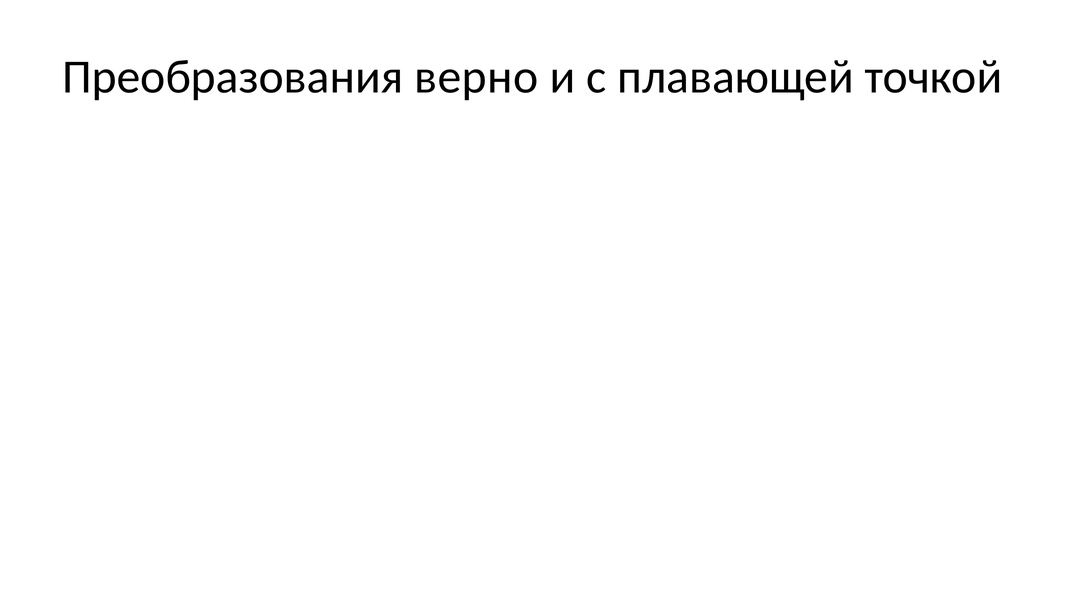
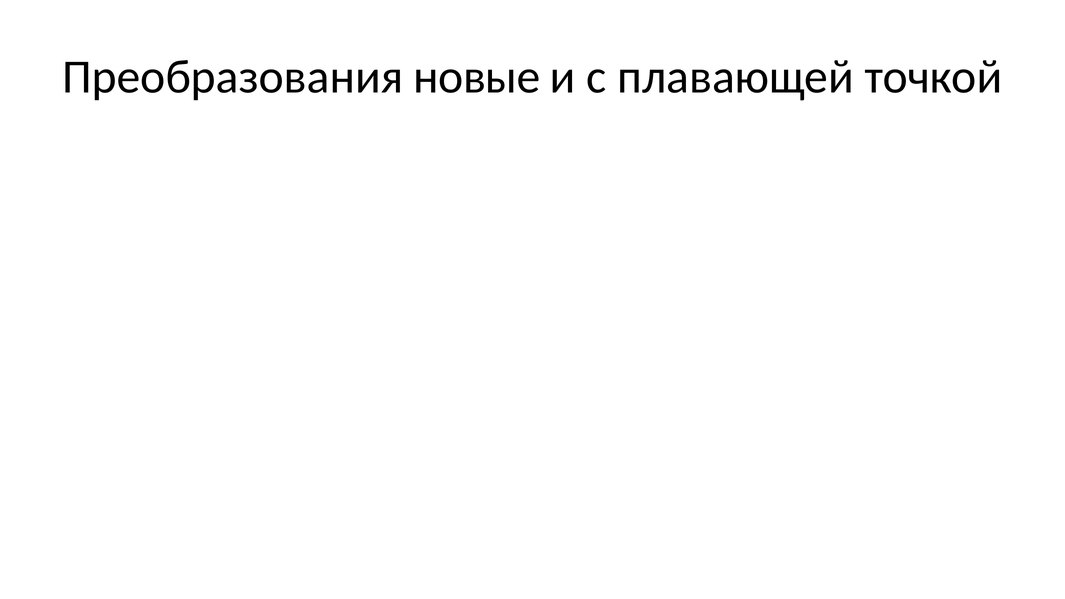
верно: верно -> новые (477, 77)
